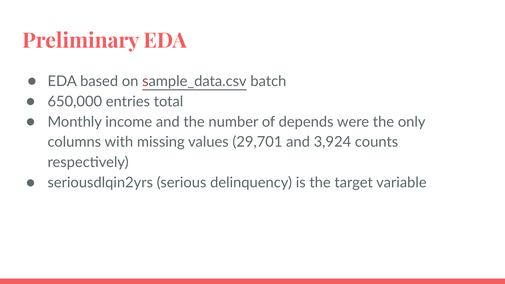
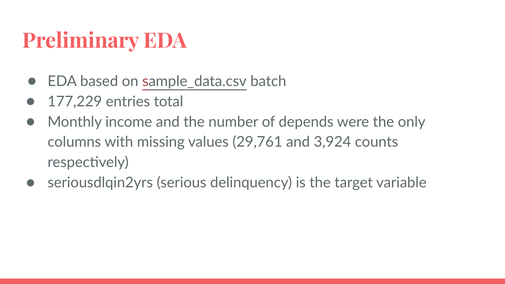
650,000: 650,000 -> 177,229 (75, 102)
29,701: 29,701 -> 29,761 (257, 142)
